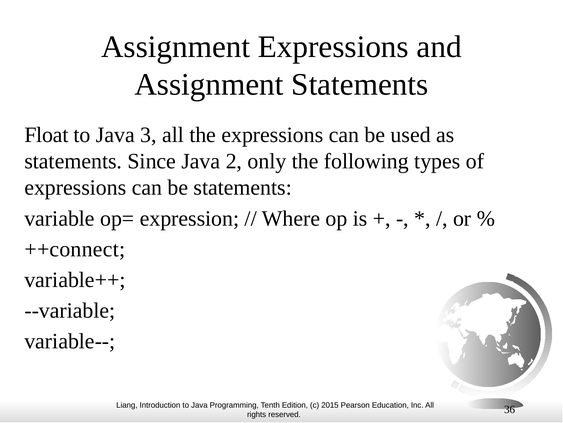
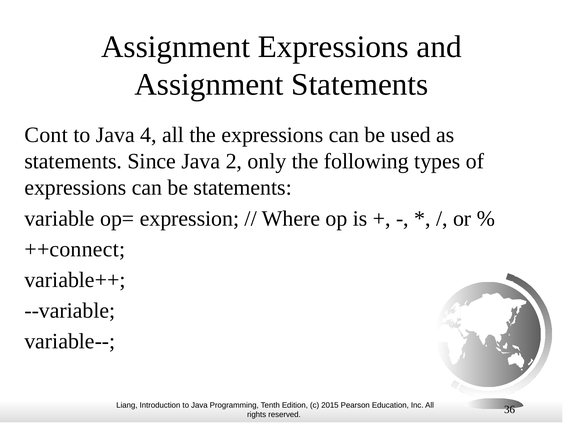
Float: Float -> Cont (46, 135)
3: 3 -> 4 (148, 135)
